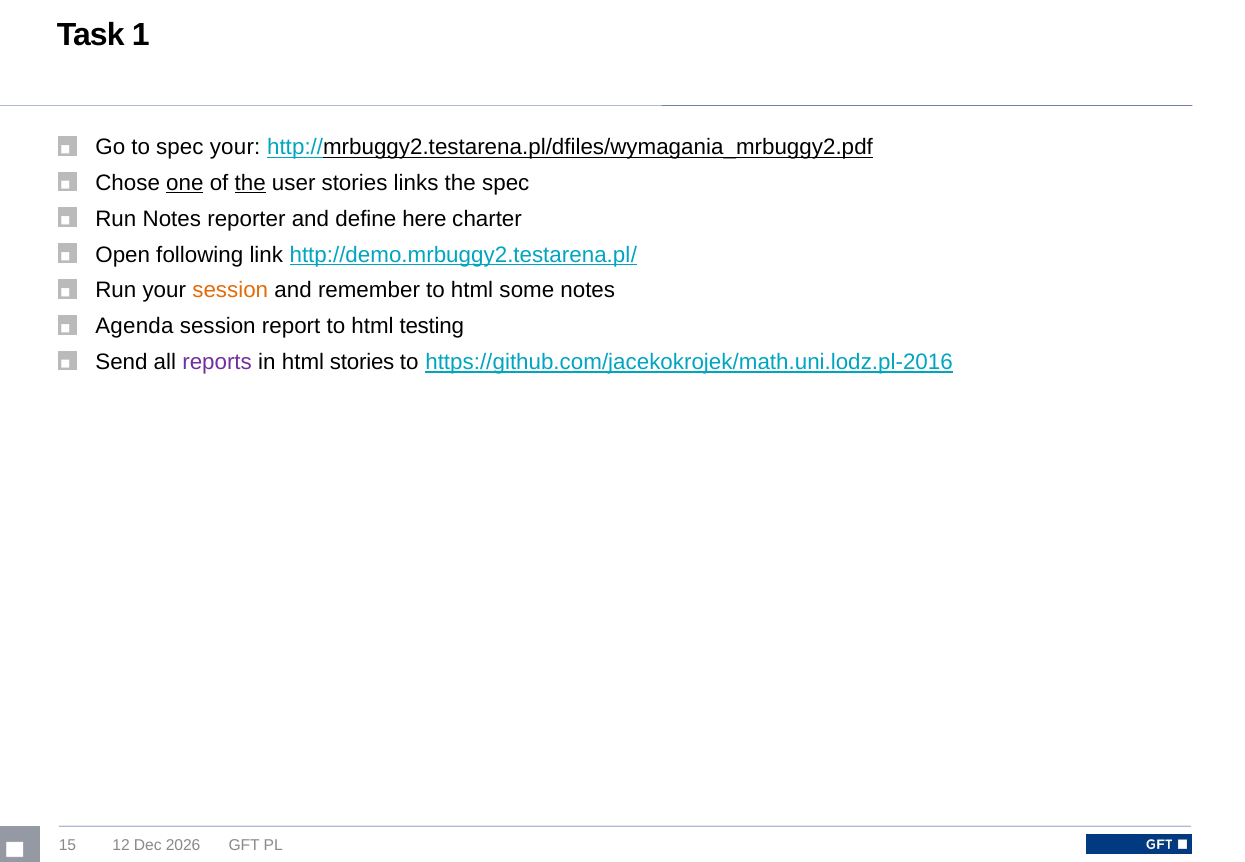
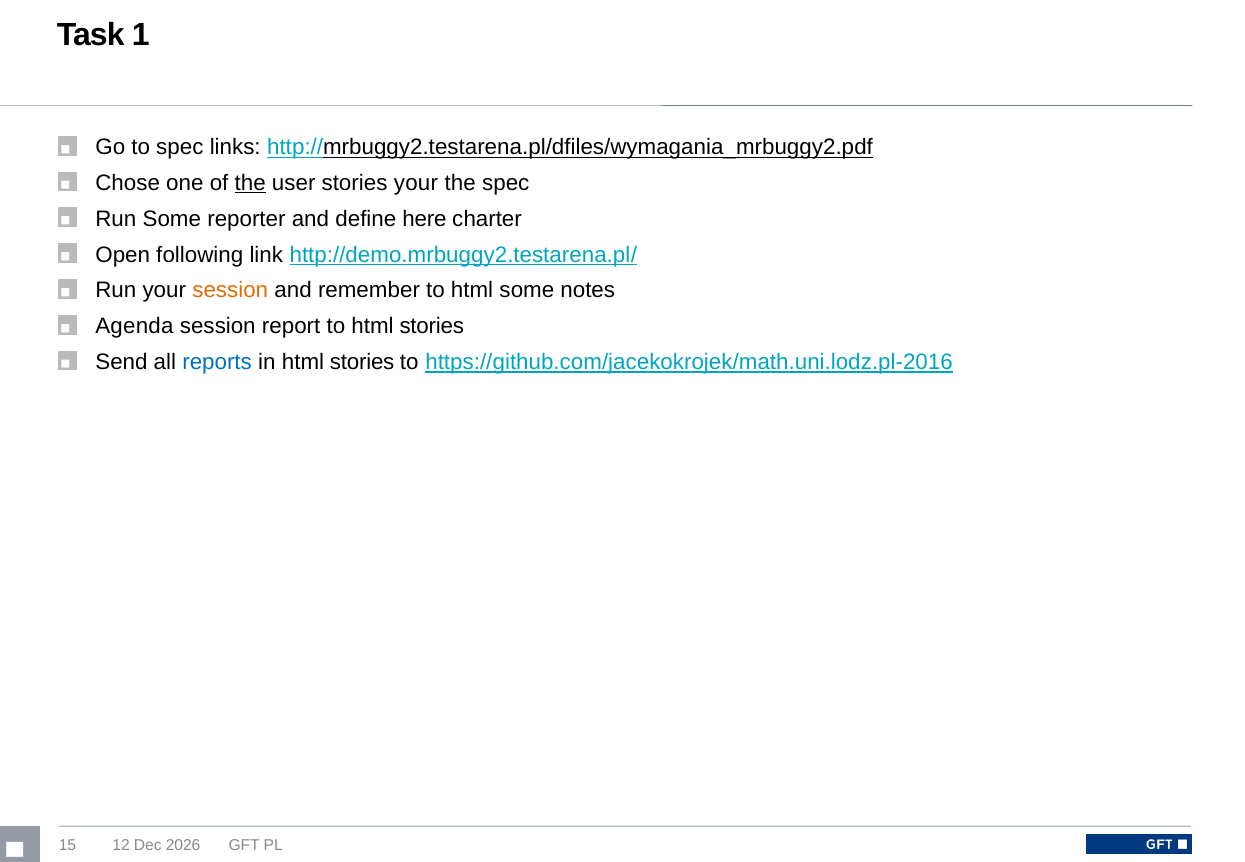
spec your: your -> links (235, 147)
one underline: present -> none (185, 183)
stories links: links -> your (416, 183)
Run Notes: Notes -> Some (172, 219)
to html testing: testing -> stories (432, 326)
reports colour: purple -> blue (217, 362)
